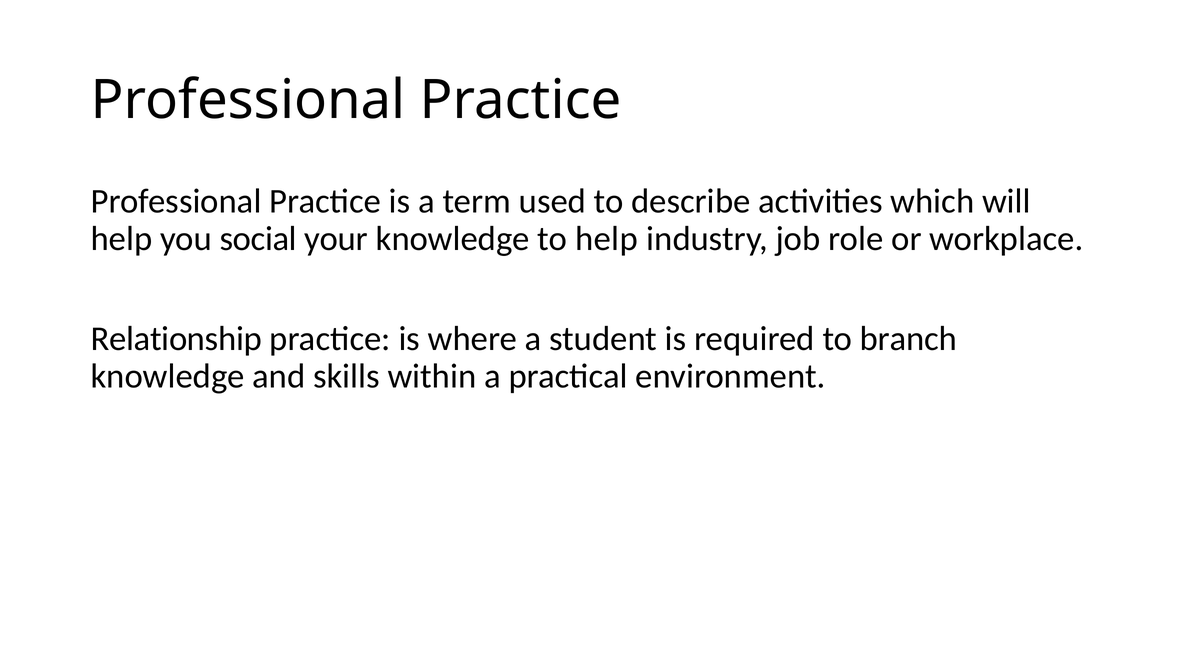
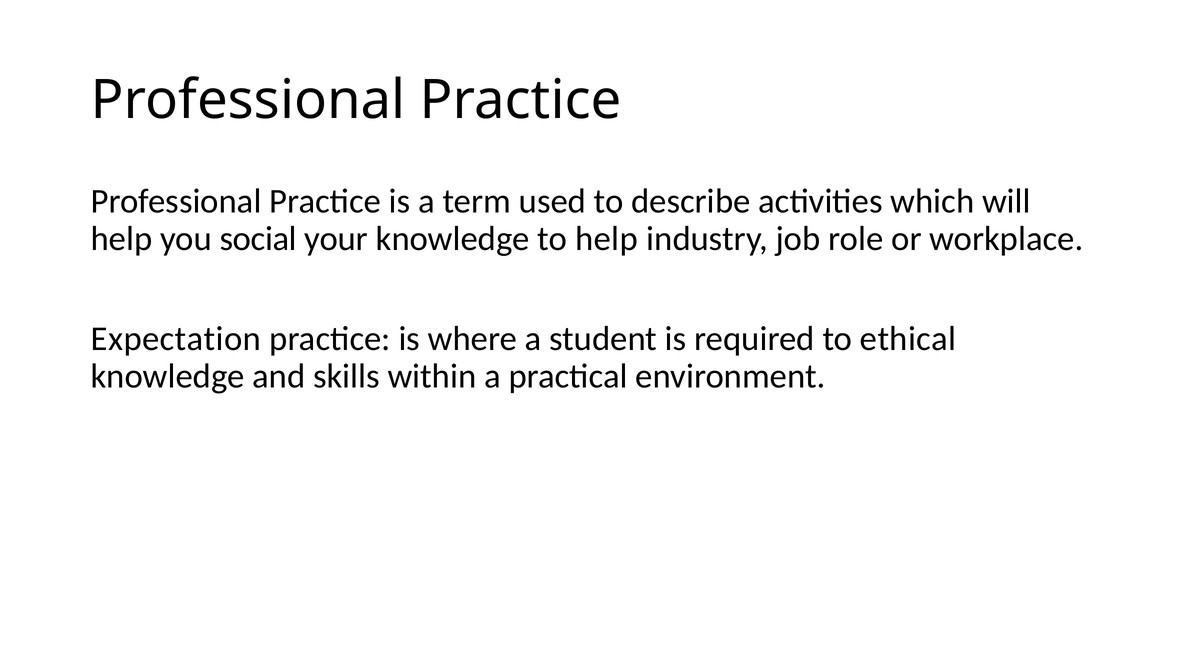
Relationship: Relationship -> Expectation (176, 339)
branch: branch -> ethical (908, 339)
